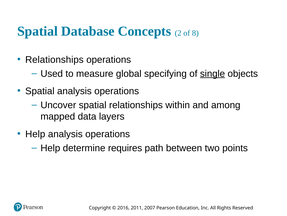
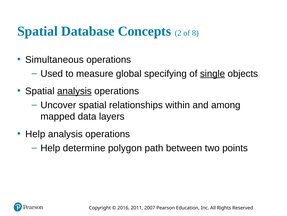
Relationships: Relationships -> Simultaneous (54, 60)
analysis underline: none -> present (74, 91)
requires: requires -> polygon (125, 148)
